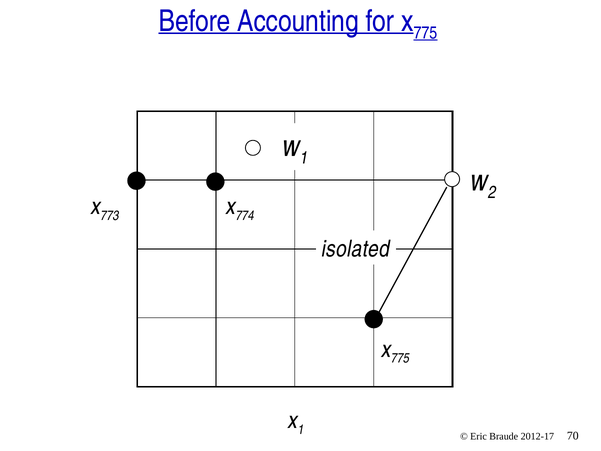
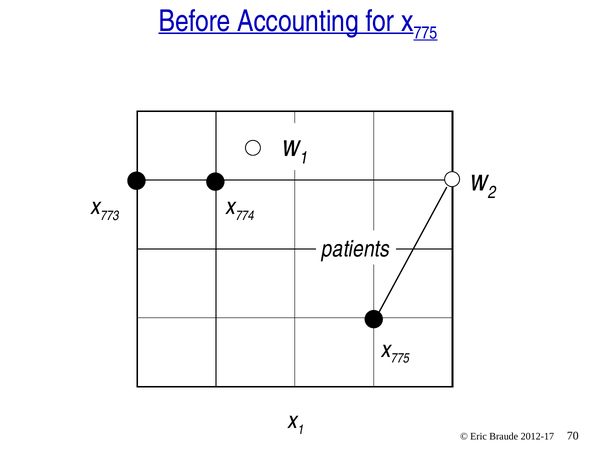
isolated: isolated -> patients (356, 249)
